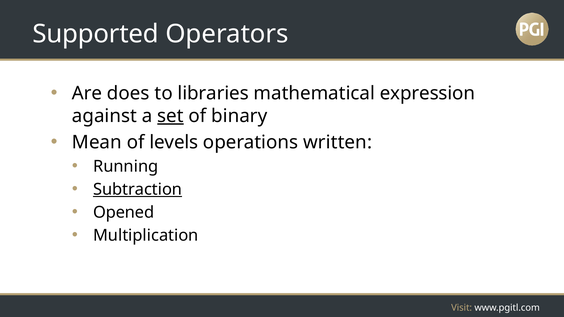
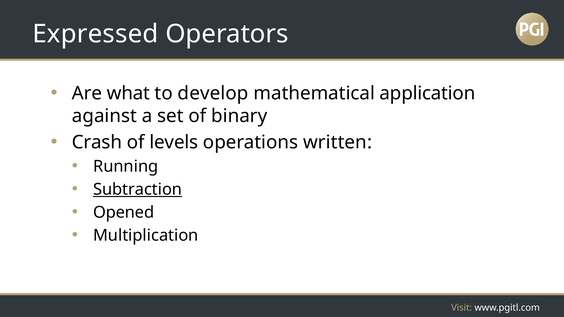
Supported: Supported -> Expressed (95, 34)
does: does -> what (128, 93)
libraries: libraries -> develop (213, 93)
expression: expression -> application (427, 93)
set underline: present -> none (170, 116)
Mean: Mean -> Crash (97, 142)
